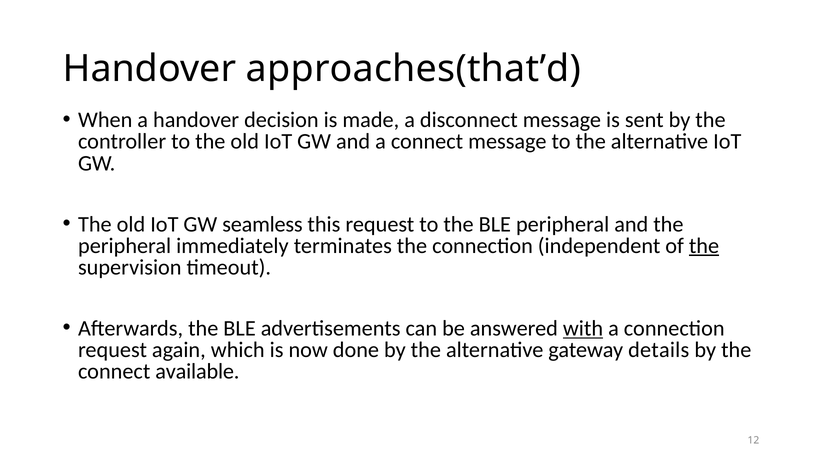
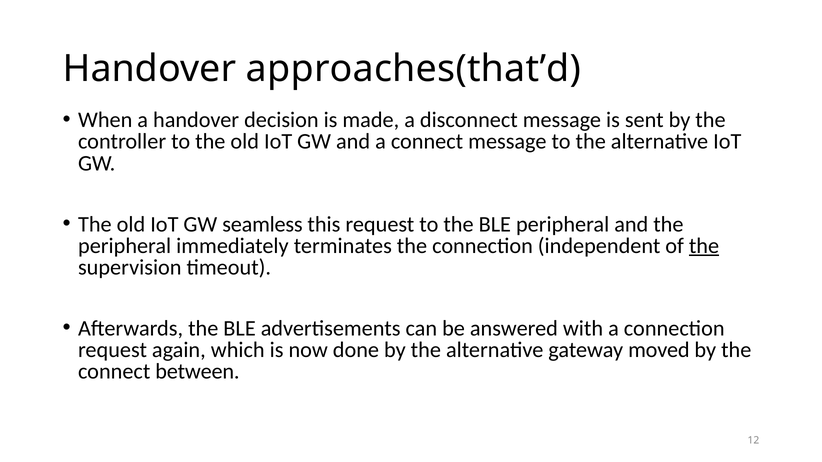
with underline: present -> none (583, 329)
details: details -> moved (659, 350)
available: available -> between (197, 372)
